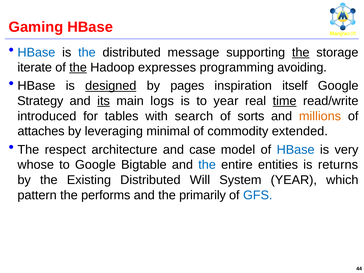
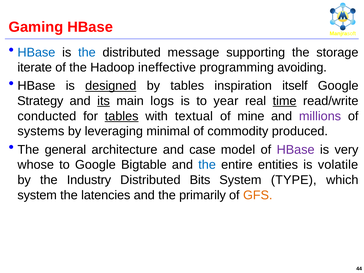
the underline: present -> none (301, 52)
the underline: present -> none (78, 68)
expresses: expresses -> ineffective (167, 68)
by pages: pages -> tables (187, 86)
introduced: introduced -> conducted (47, 116)
tables underline: none -> present (122, 116)
search: search -> textual (194, 116)
sorts: sorts -> mine (251, 116)
millions colour: orange -> purple (320, 116)
attaches: attaches -> systems (41, 131)
extended: extended -> produced (300, 131)
respect: respect -> general (65, 150)
HBase colour: blue -> purple (296, 150)
returns: returns -> volatile (338, 165)
Existing: Existing -> Industry (89, 180)
Will: Will -> Bits (200, 180)
System YEAR: YEAR -> TYPE (294, 180)
pattern: pattern -> system (37, 195)
performs: performs -> latencies (106, 195)
GFS colour: blue -> orange (258, 195)
